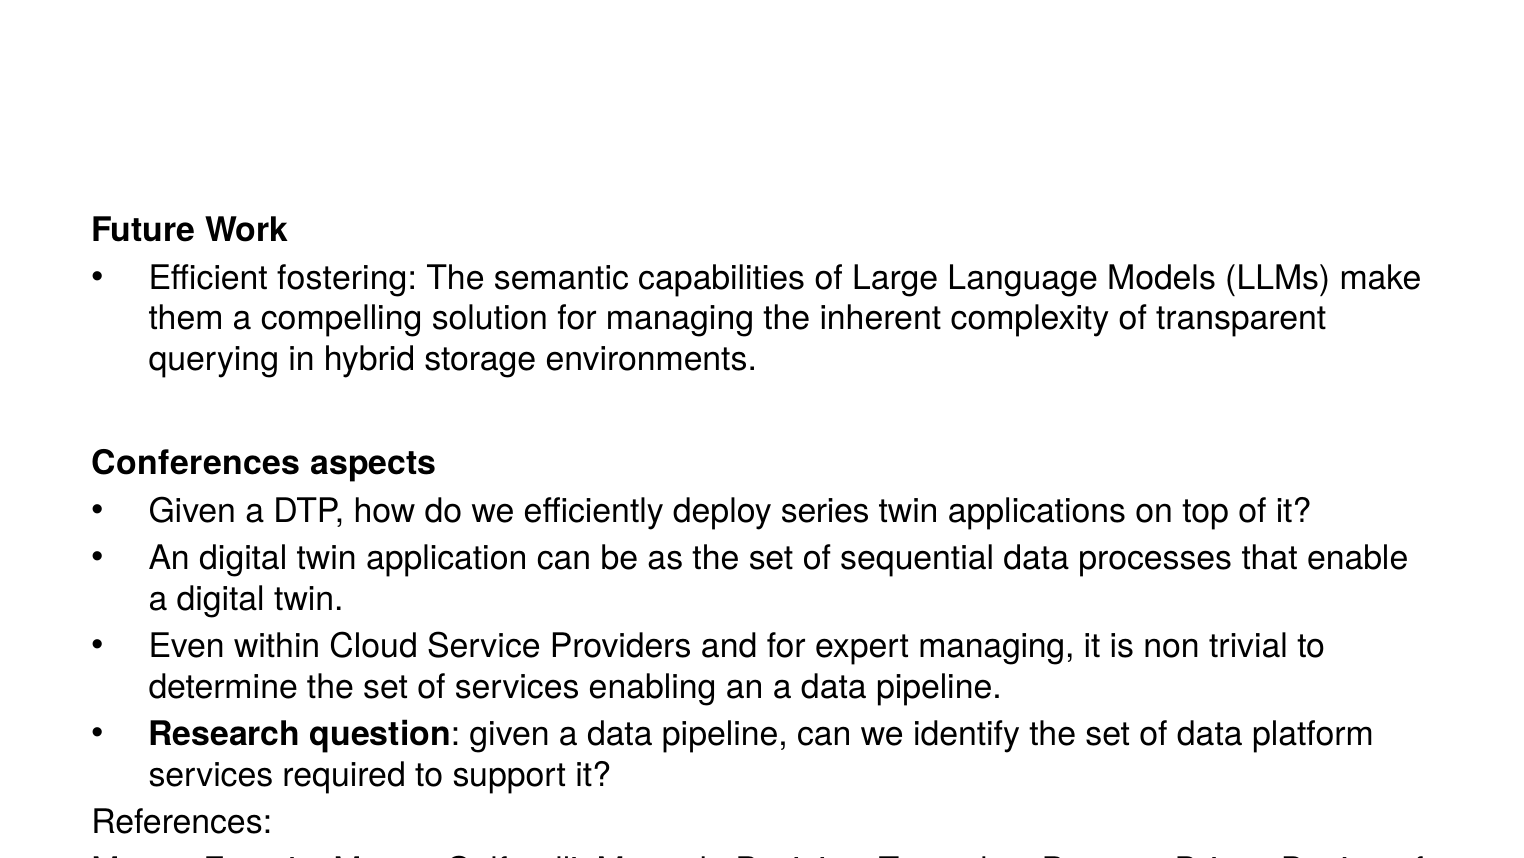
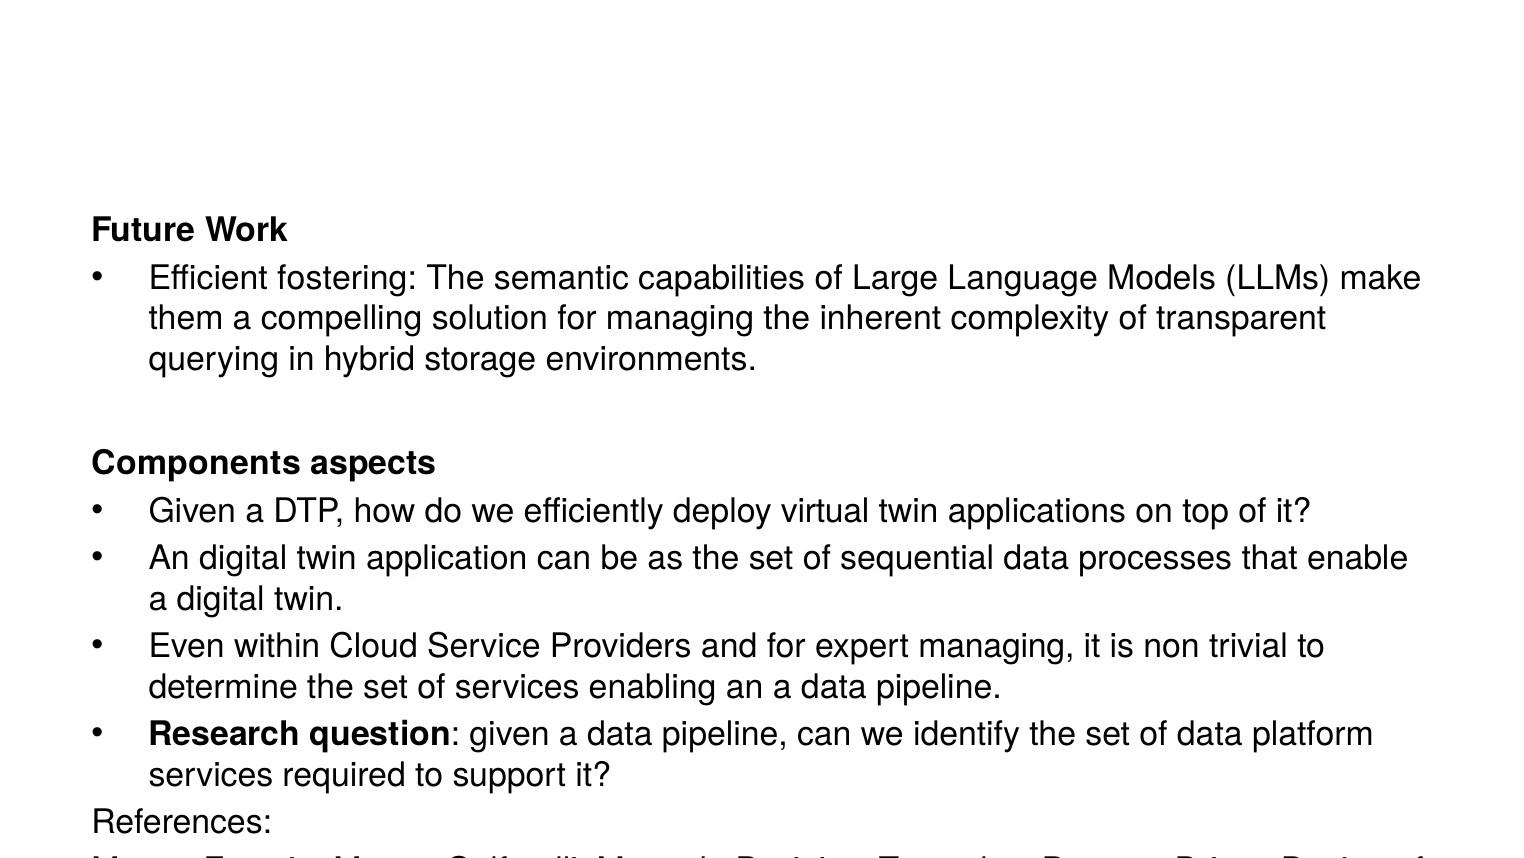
Conferences: Conferences -> Components (196, 463)
series: series -> virtual (825, 510)
